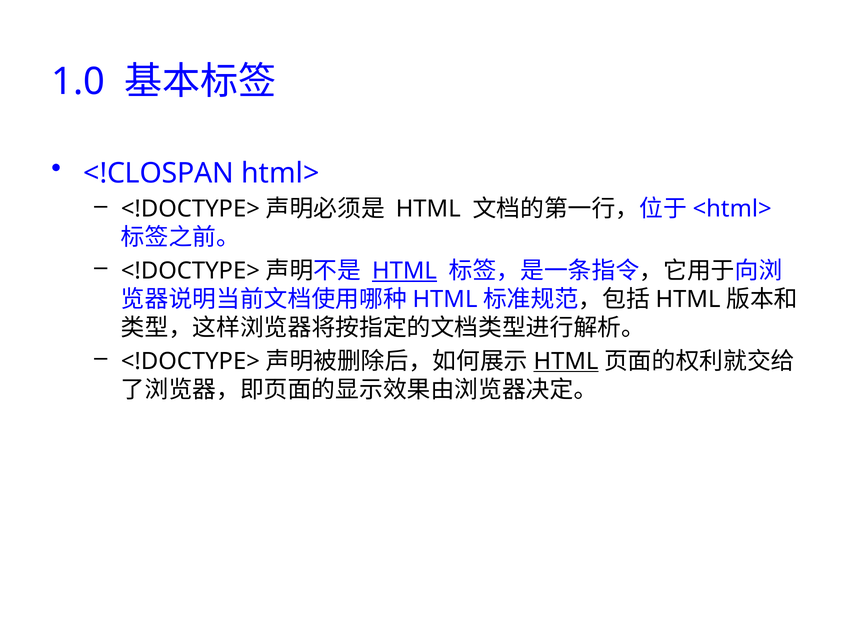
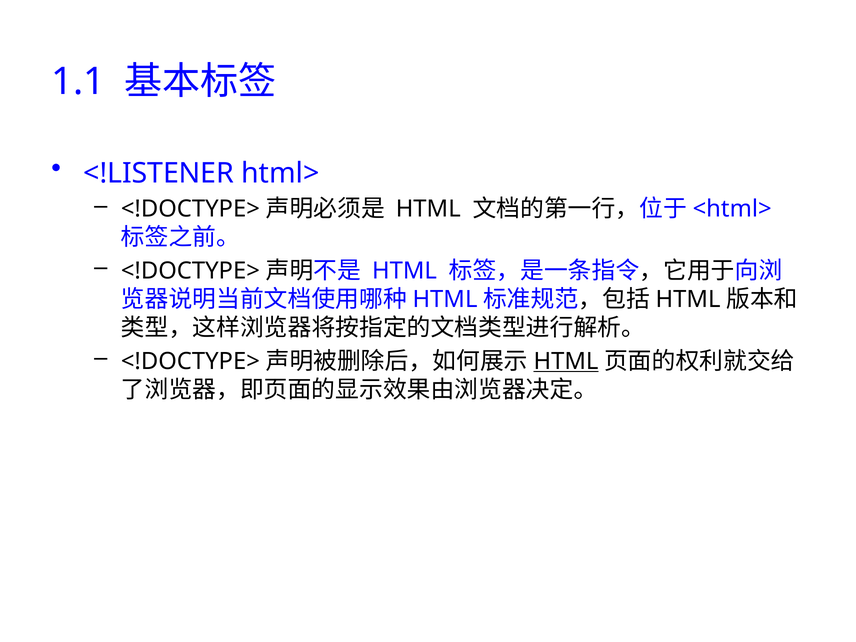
1.0: 1.0 -> 1.1 (78, 82)
<!CLOSPAN: <!CLOSPAN -> <!LISTENER (159, 173)
HTML underline: present -> none (404, 271)
